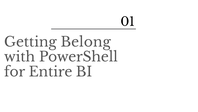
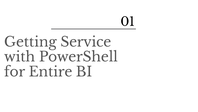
Belong: Belong -> Service (86, 42)
